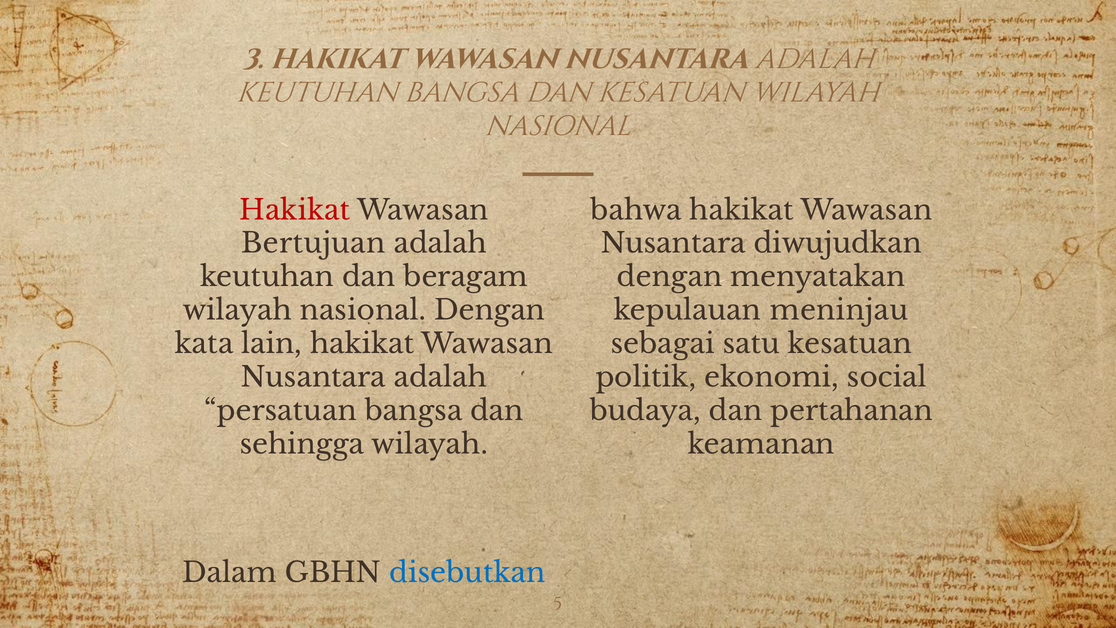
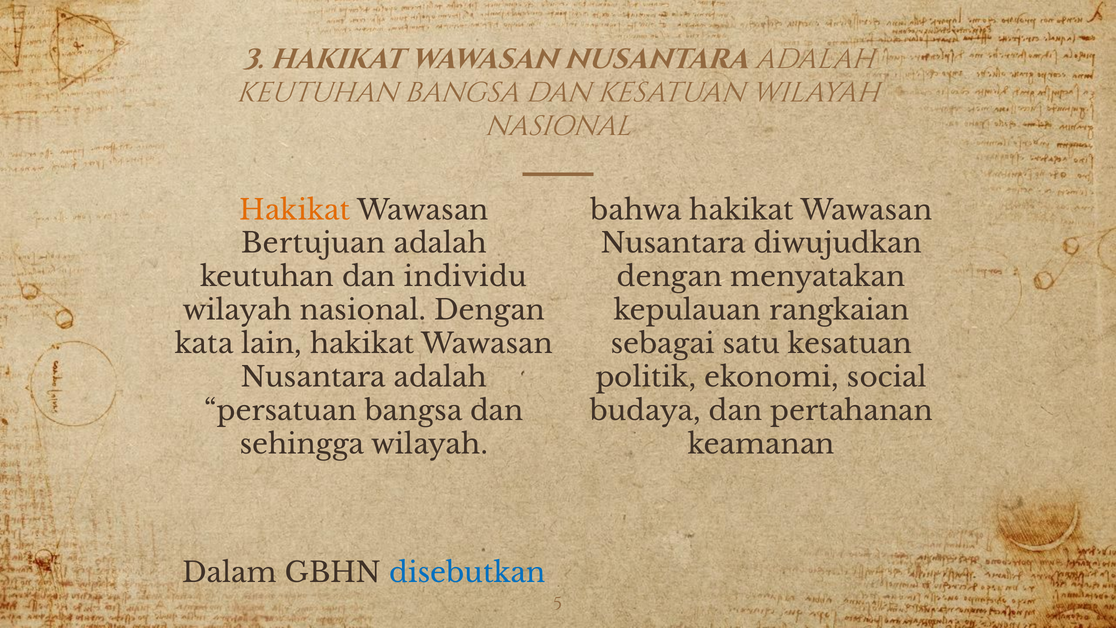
Hakikat colour: red -> orange (295, 210)
beragam: beragam -> individu (465, 277)
meninjau: meninjau -> rangkaian (839, 311)
